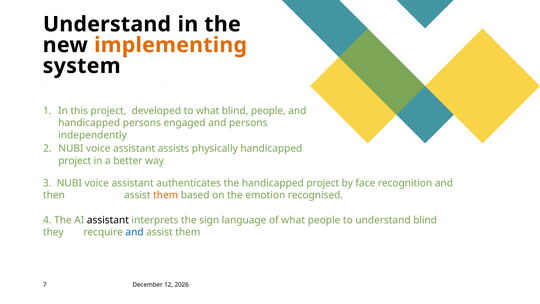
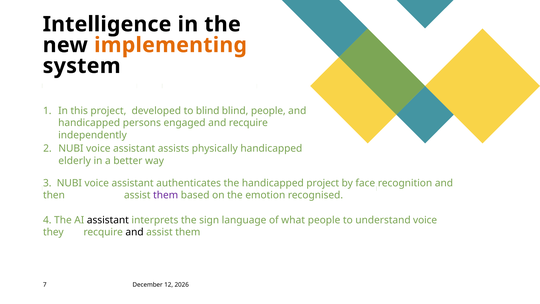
Understand: Understand -> Intelligence (107, 24)
to what: what -> blind (208, 111)
and persons: persons -> recquire (248, 123)
project: project -> elderly (75, 161)
them colour: orange -> purple (166, 195)
understand blind: blind -> voice (425, 220)
and colour: blue -> black (135, 232)
